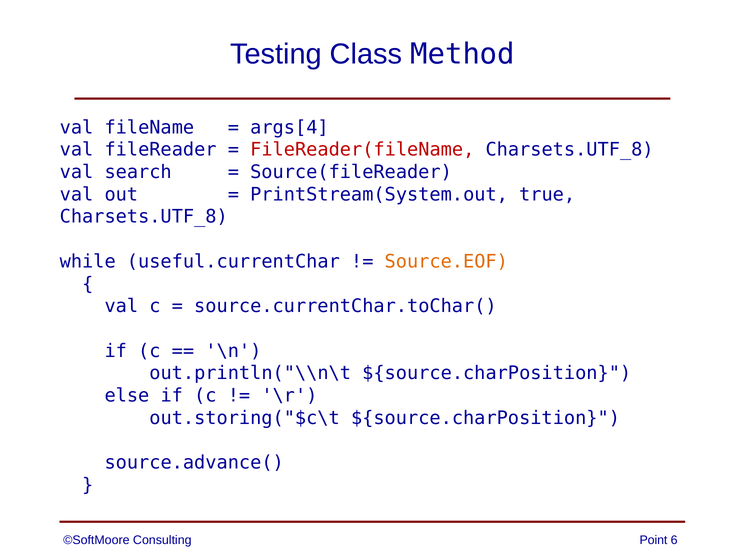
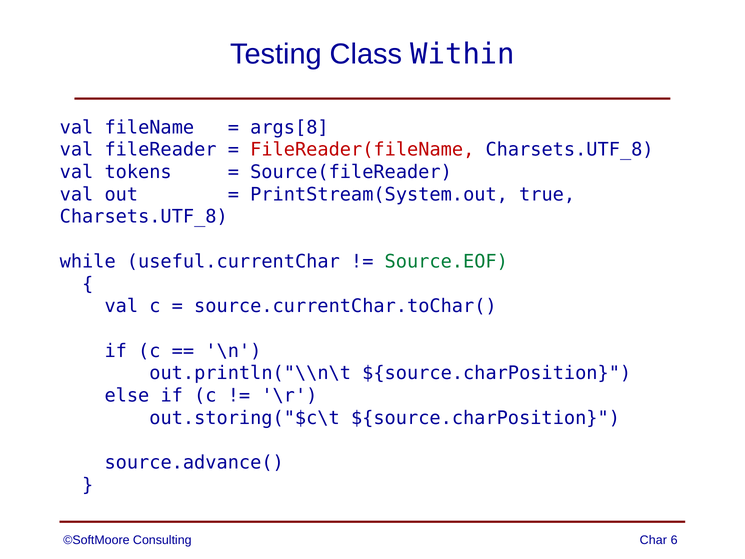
Method: Method -> Within (463, 54)
args[4: args[4 -> args[8 (289, 127)
search: search -> tokens (138, 172)
Source.EOF colour: orange -> green (446, 261)
Point: Point -> Char (653, 540)
